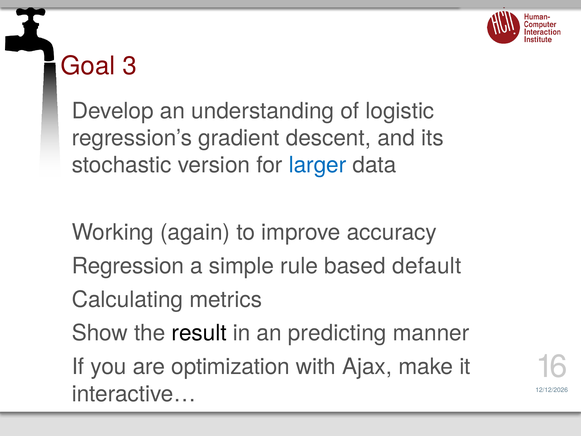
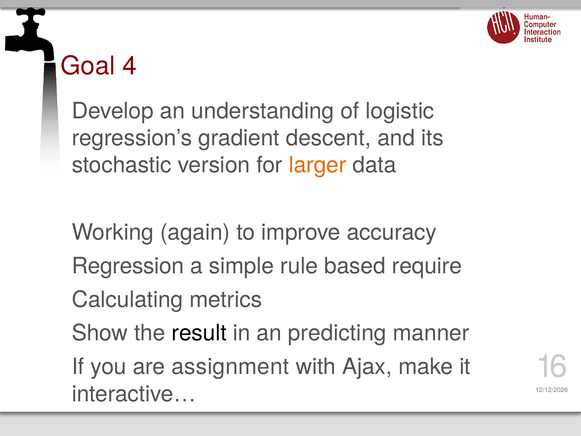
3: 3 -> 4 (130, 66)
larger colour: blue -> orange (317, 165)
default: default -> require (427, 266)
optimization: optimization -> assignment (230, 367)
